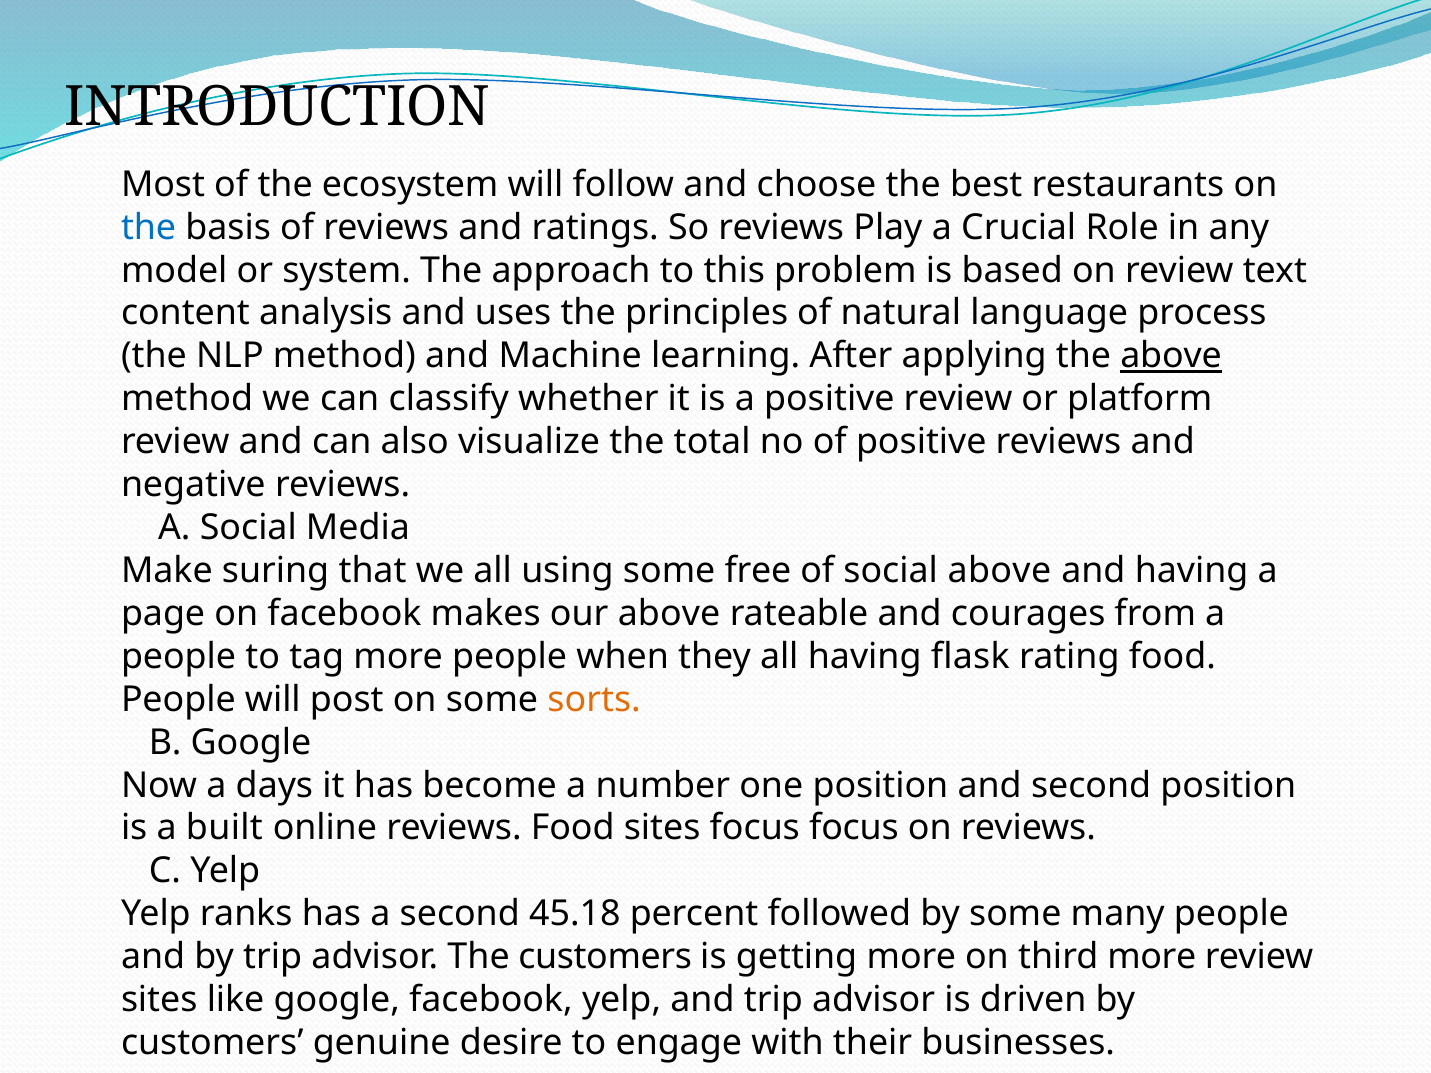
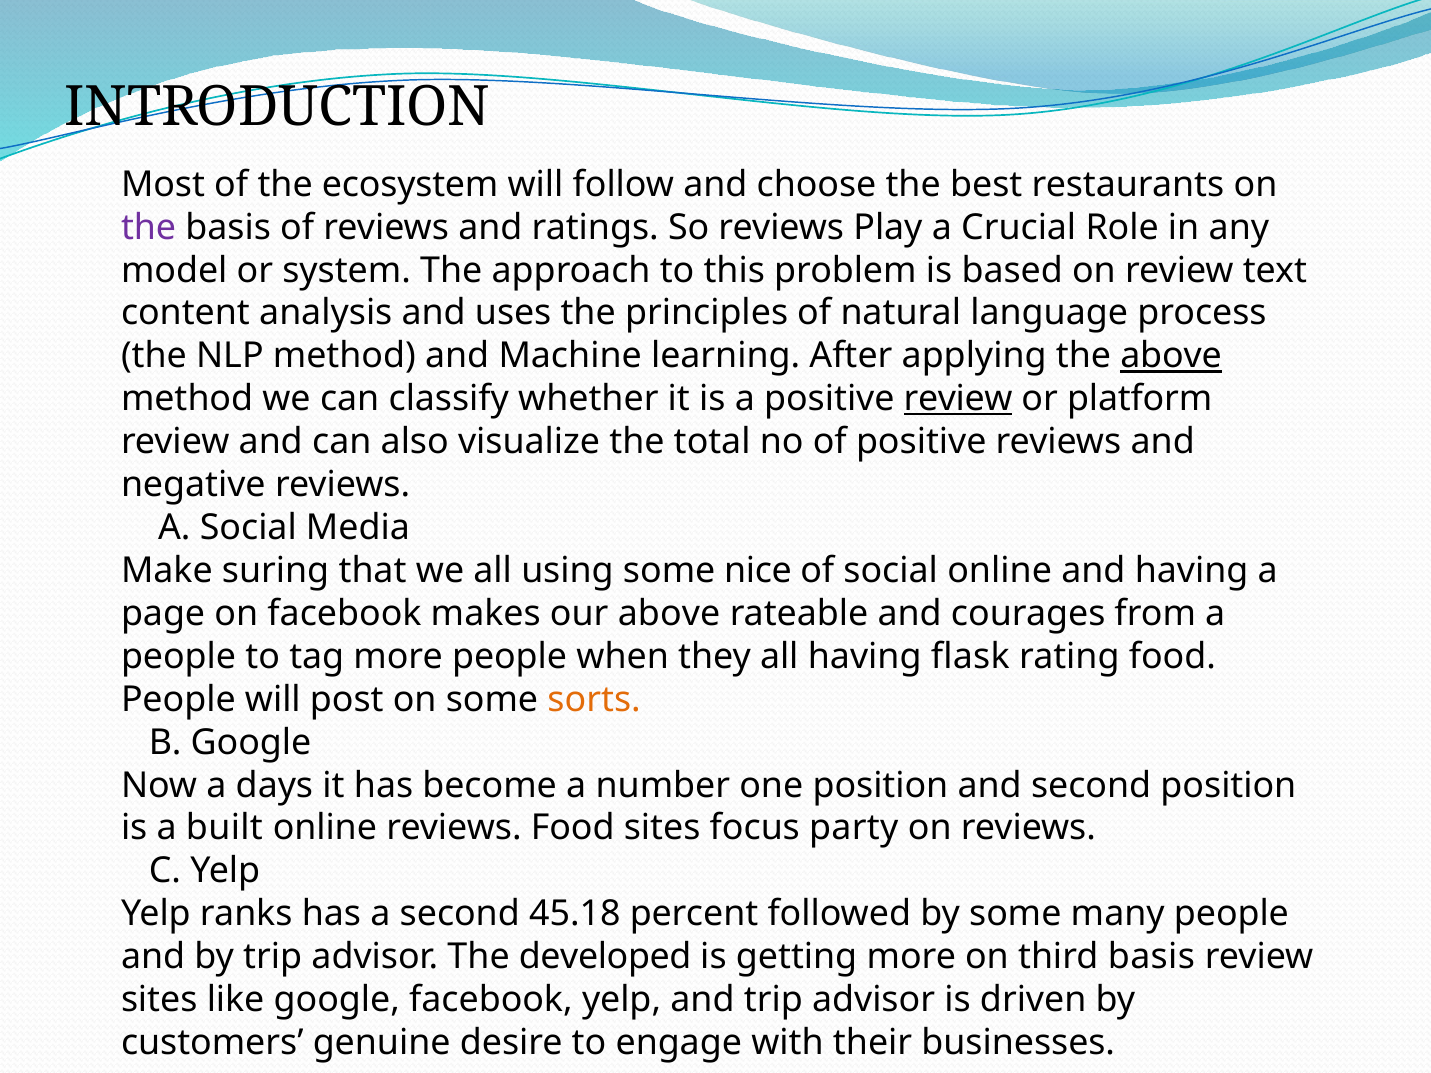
the colour: blue -> purple (149, 227)
review underline: none -> present (958, 399)
free: free -> nice (758, 571)
social above: above -> online (1000, 571)
focus focus: focus -> party (854, 828)
The customers: customers -> developed (605, 957)
third more: more -> basis (1151, 957)
